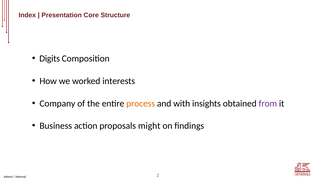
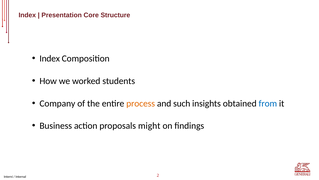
Digits: Digits -> Index (50, 58)
interests: interests -> students (119, 81)
with: with -> such (182, 103)
from colour: purple -> blue (268, 103)
